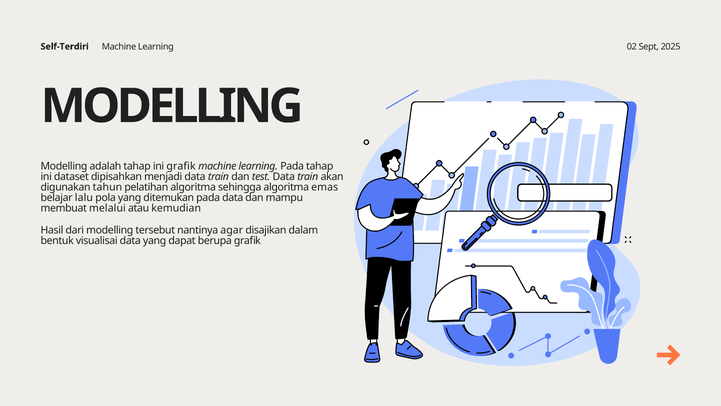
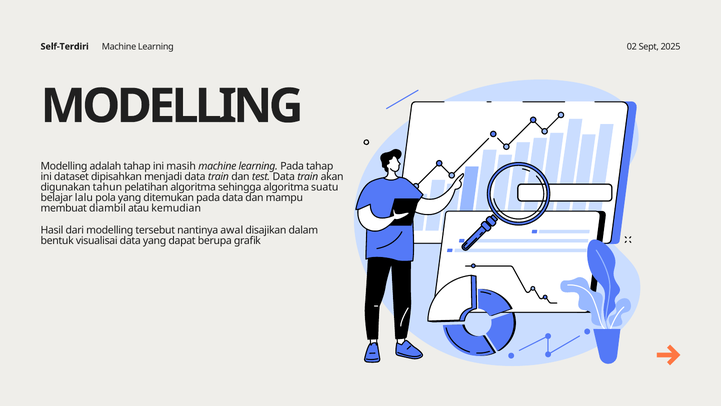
ini grafik: grafik -> masih (181, 166)
emas: emas -> suatu (325, 187)
melalui: melalui -> diambil (107, 208)
agar: agar -> awal (232, 230)
